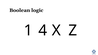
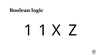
1 4: 4 -> 1 (43, 30)
